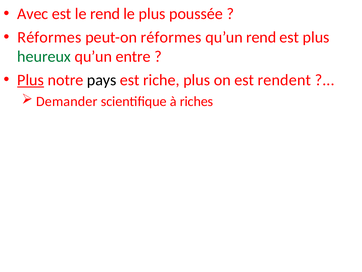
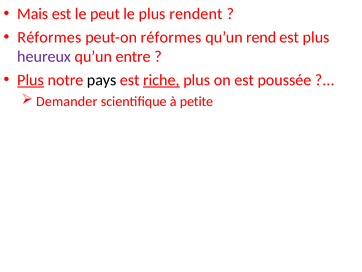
Avec: Avec -> Mais (33, 14)
le rend: rend -> peut (105, 14)
poussée: poussée -> rendent (196, 14)
heureux colour: green -> purple (44, 57)
riche underline: none -> present (161, 80)
rendent: rendent -> poussée (284, 80)
riches: riches -> petite (197, 101)
